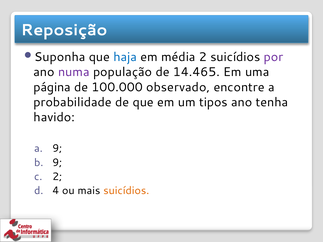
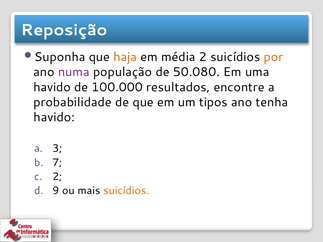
haja colour: blue -> orange (125, 57)
por colour: purple -> orange (274, 57)
14.465: 14.465 -> 50.080 (196, 72)
página: página -> havido (52, 87)
observado: observado -> resultados (178, 87)
a 9: 9 -> 3 (57, 149)
9: 9 -> 7 (57, 163)
4: 4 -> 9 (56, 191)
